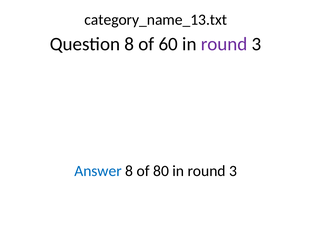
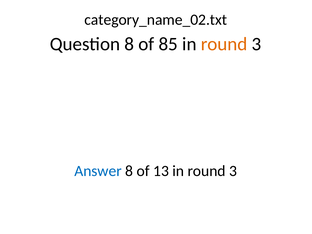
category_name_13.txt: category_name_13.txt -> category_name_02.txt (156, 20)
60: 60 -> 85 (168, 44)
round colour: purple -> orange (224, 44)
80: 80 -> 13 (161, 171)
